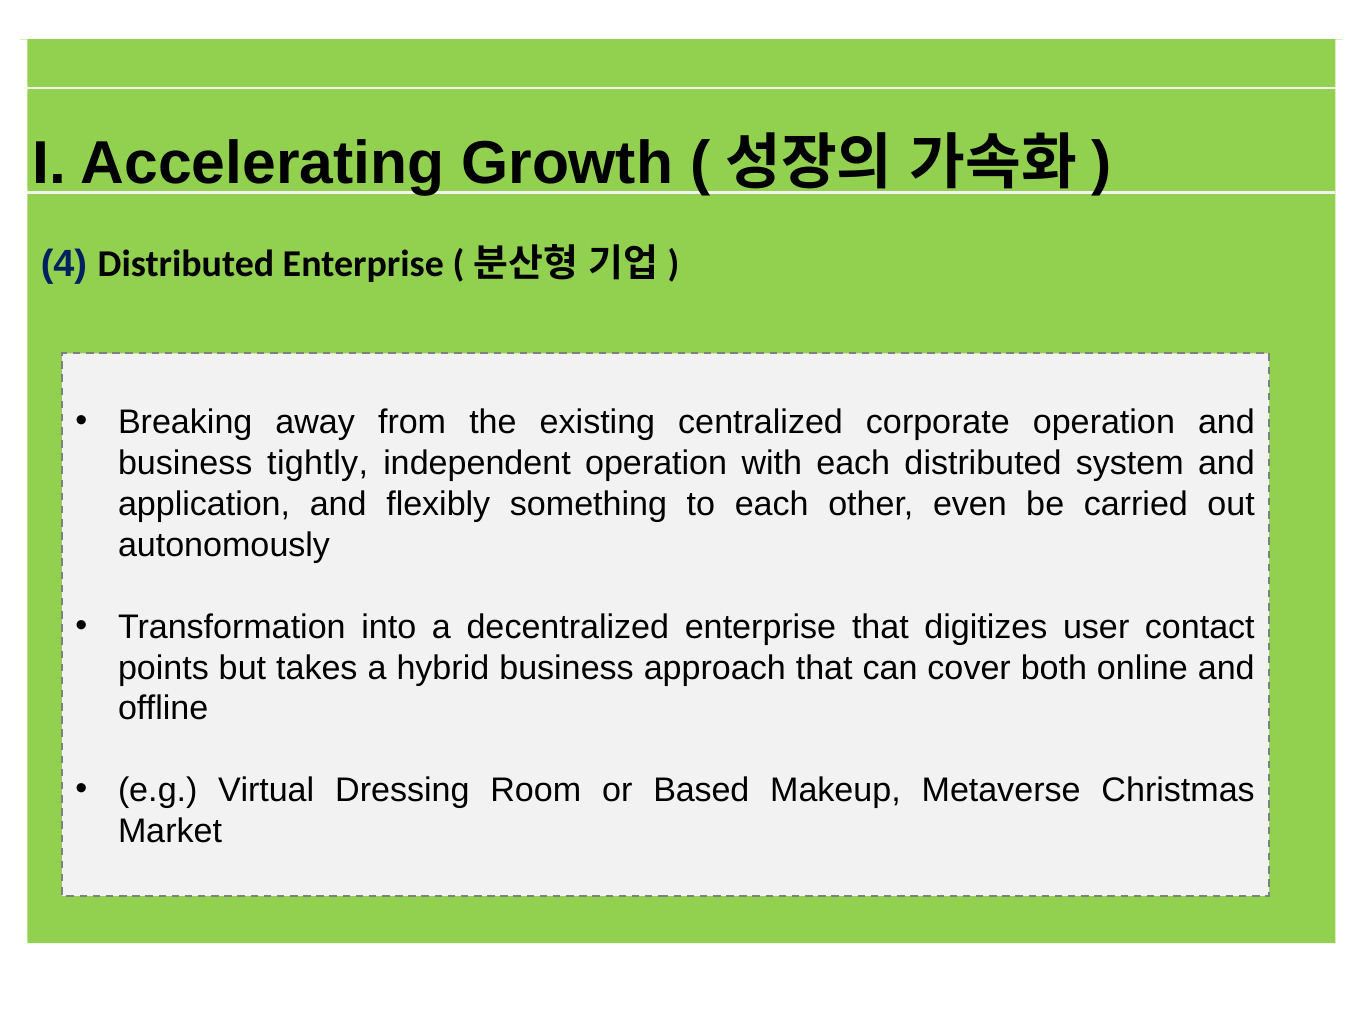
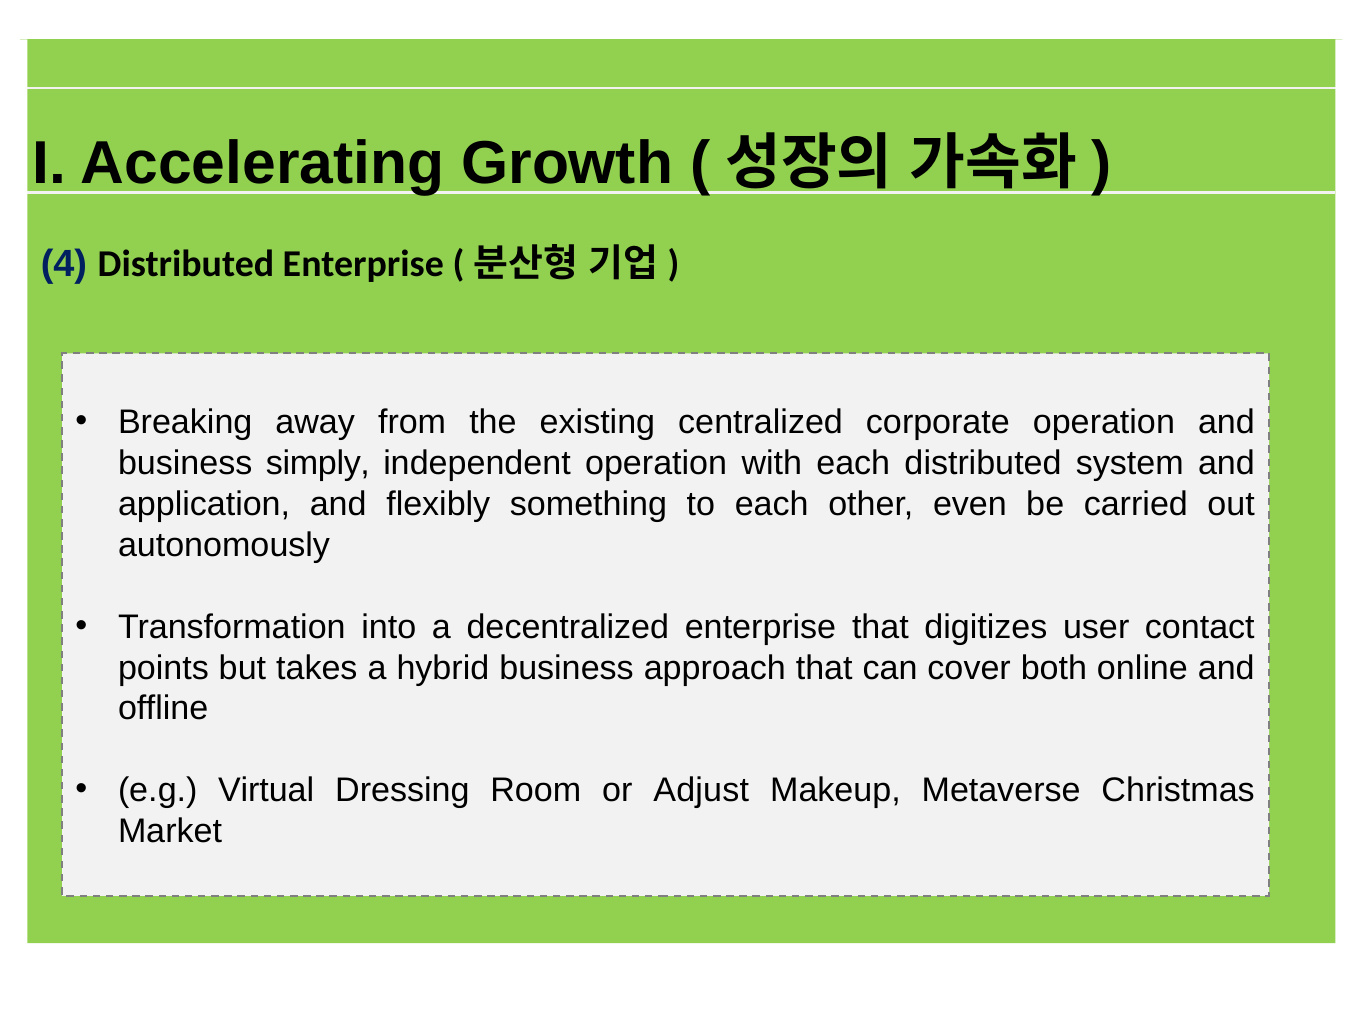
tightly: tightly -> simply (318, 464)
Based: Based -> Adjust (701, 791)
